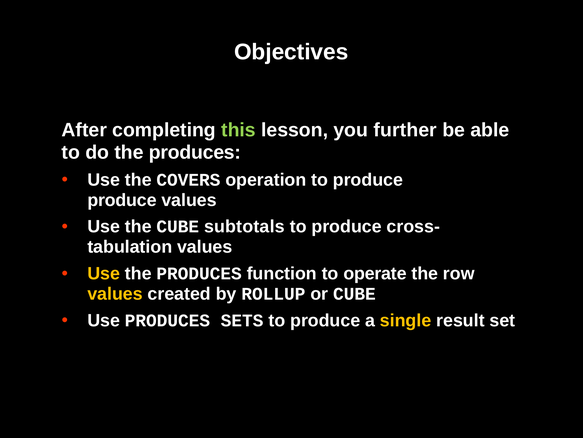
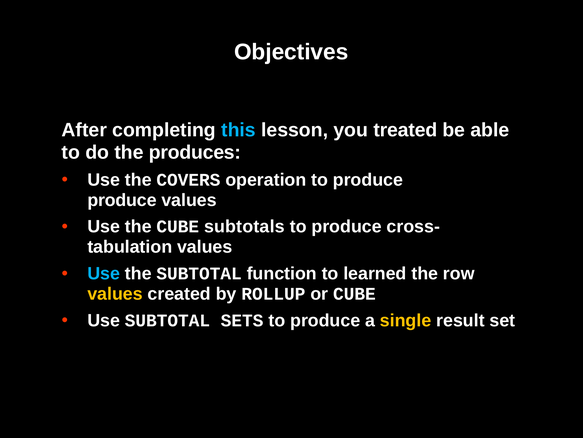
this colour: light green -> light blue (239, 130)
further: further -> treated (405, 130)
Use colour: yellow -> light blue (104, 273)
PRODUCES: PRODUCES -> SUBTOTAL (199, 273)
operate: operate -> learned (375, 273)
Use PRODUCES: PRODUCES -> SUBTOTAL (168, 320)
